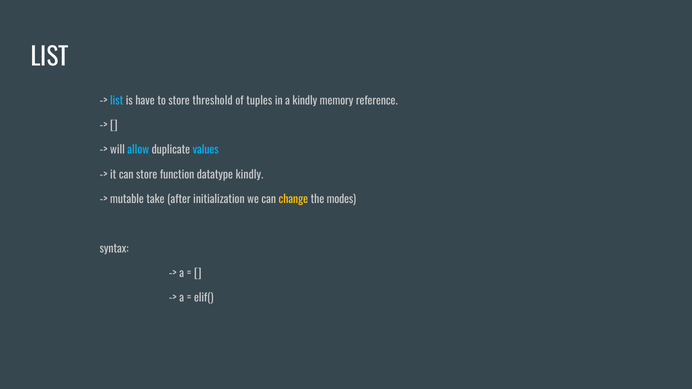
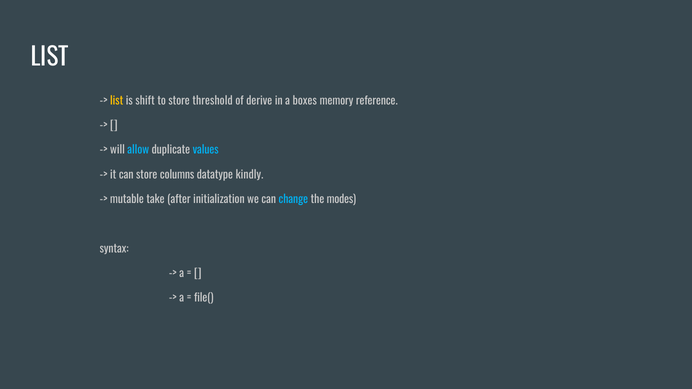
list colour: light blue -> yellow (117, 101)
have: have -> shift (145, 101)
tuples: tuples -> derive (259, 101)
a kindly: kindly -> boxes (305, 101)
function: function -> columns (177, 175)
change colour: yellow -> light blue (293, 200)
elif(: elif( -> file( (204, 298)
